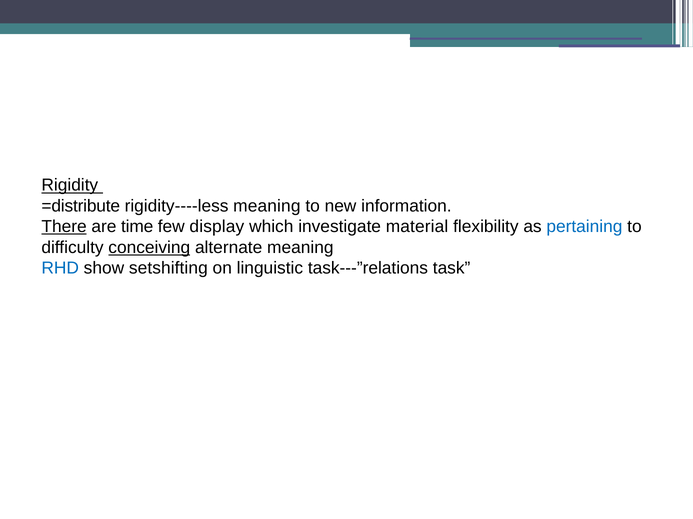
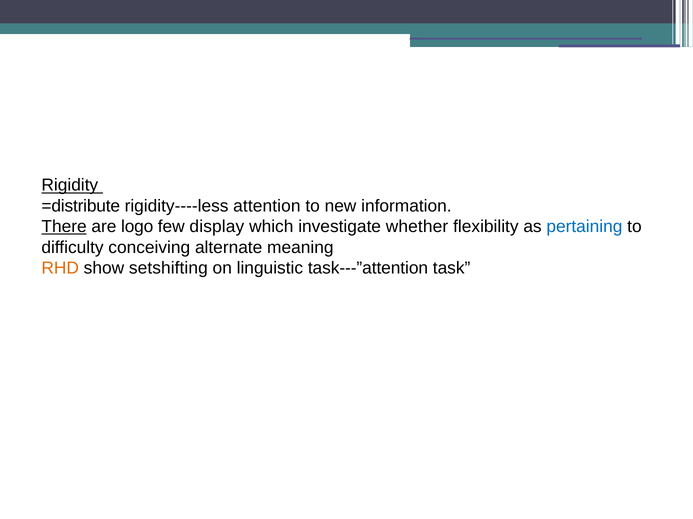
rigidity----less meaning: meaning -> attention (267, 206)
time: time -> logo (137, 227)
material: material -> whether (417, 227)
conceiving underline: present -> none (149, 248)
RHD colour: blue -> orange (60, 269)
task---”relations: task---”relations -> task---”attention (368, 269)
